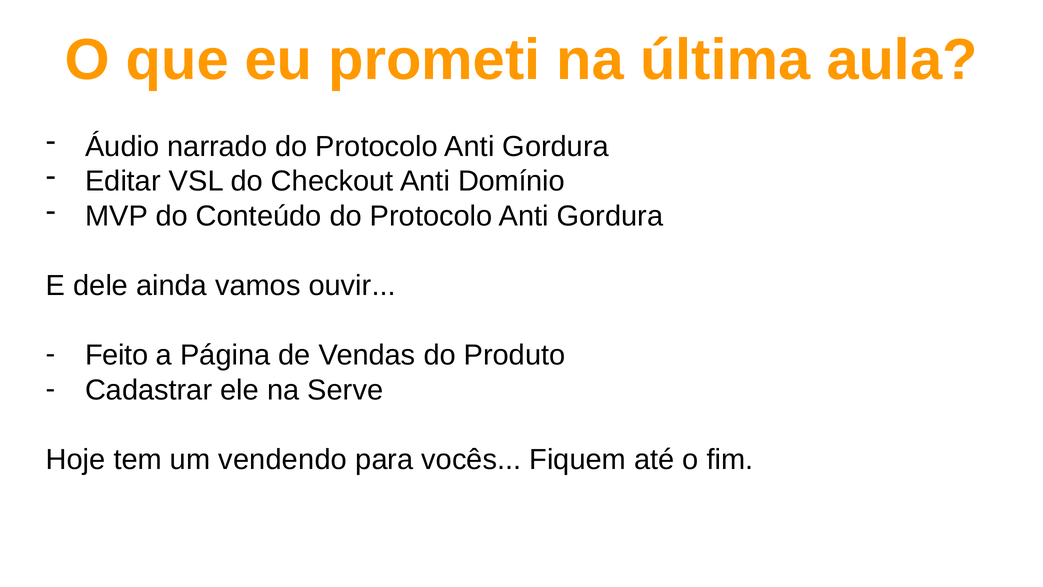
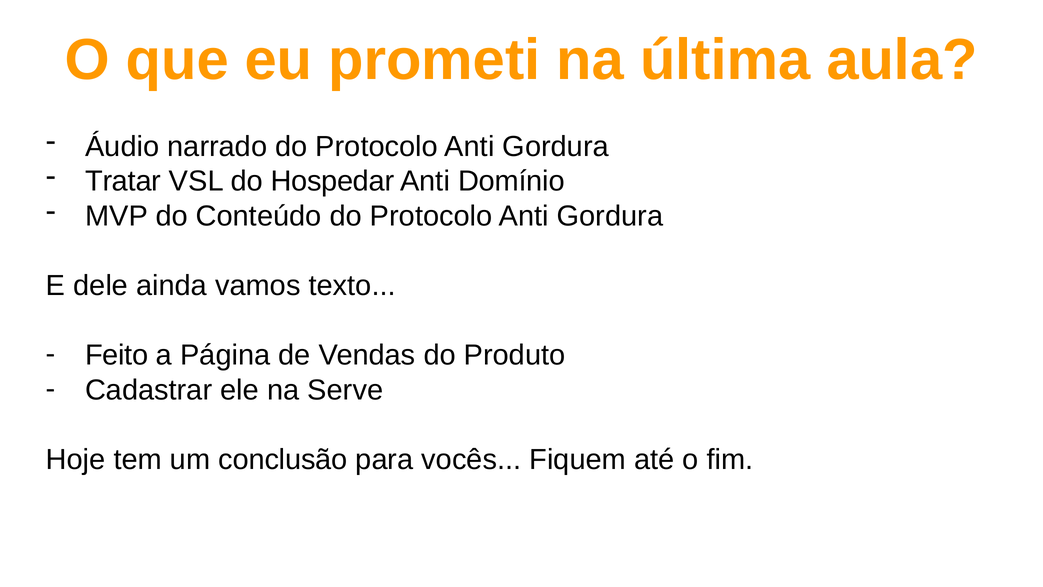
Editar: Editar -> Tratar (123, 181)
Checkout: Checkout -> Hospedar (332, 181)
ouvir: ouvir -> texto (352, 286)
vendendo: vendendo -> conclusão (283, 459)
